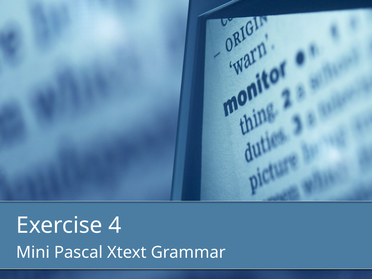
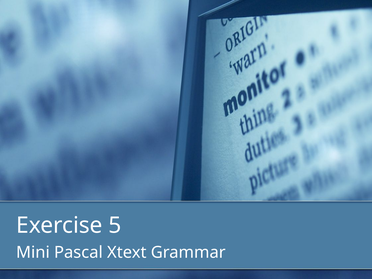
4: 4 -> 5 (115, 225)
